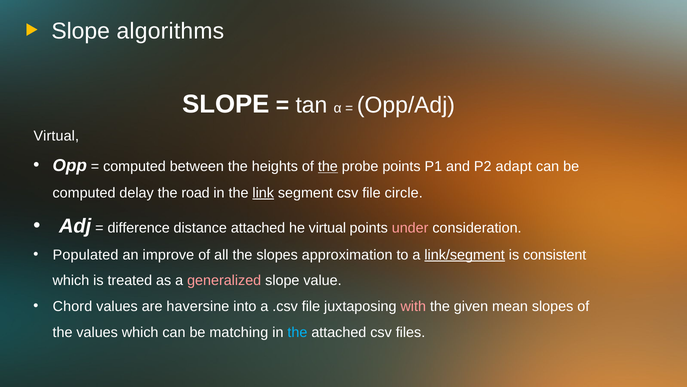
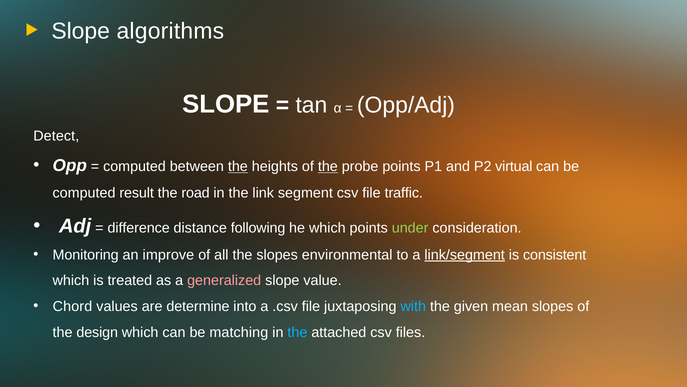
Virtual: Virtual -> Detect (56, 136)
the underline: none -> present (238, 166)
adapt: adapt -> virtual (514, 166)
delay: delay -> result (137, 193)
link underline: present -> none (263, 193)
circle: circle -> traffic (404, 193)
distance attached: attached -> following (258, 228)
he virtual: virtual -> which (327, 228)
under colour: pink -> light green (410, 228)
Populated: Populated -> Monitoring (86, 255)
approximation: approximation -> environmental (347, 255)
haversine: haversine -> determine (198, 306)
with colour: pink -> light blue (413, 306)
the values: values -> design (97, 332)
